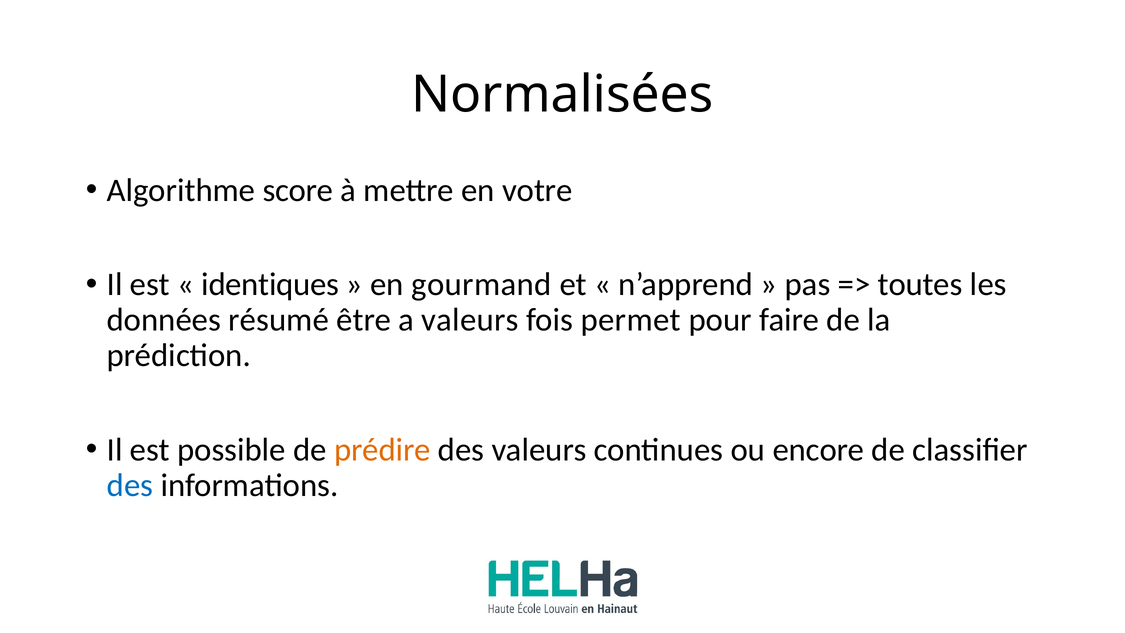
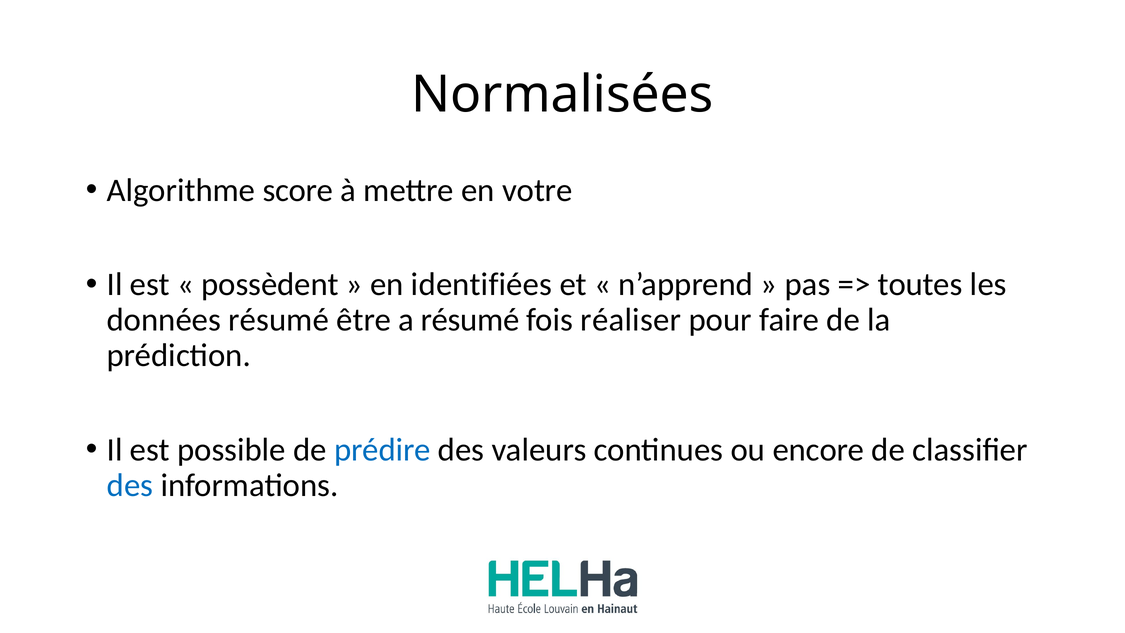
identiques: identiques -> possèdent (270, 285)
gourmand: gourmand -> identifiées (482, 285)
a valeurs: valeurs -> résumé (470, 320)
permet: permet -> réaliser (631, 320)
prédire colour: orange -> blue (382, 450)
